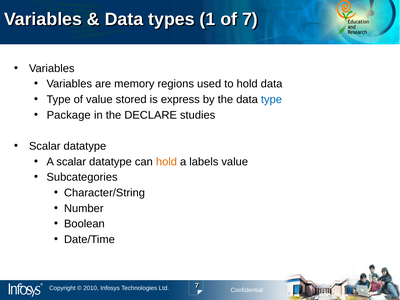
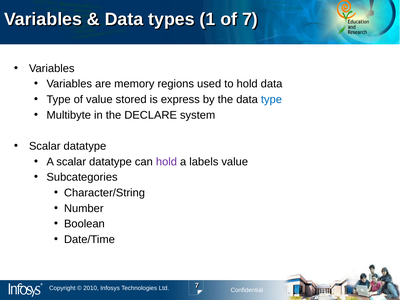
Package: Package -> Multibyte (69, 115)
studies: studies -> system (198, 115)
hold colour: orange -> purple (166, 162)
